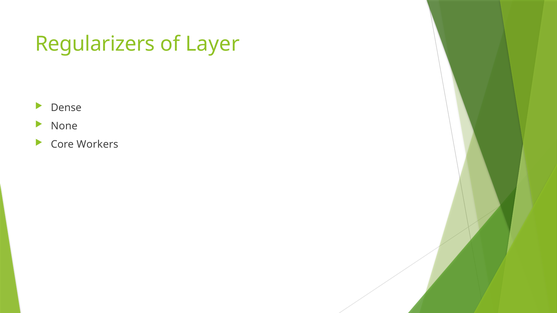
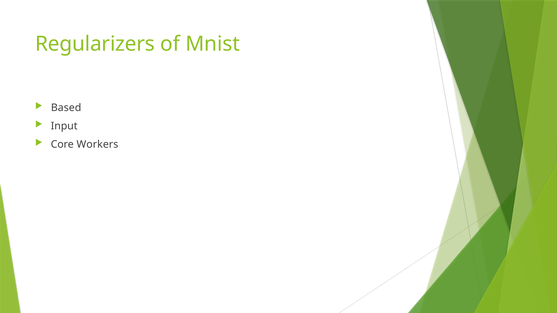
Layer: Layer -> Mnist (213, 44)
Dense: Dense -> Based (66, 108)
None: None -> Input (64, 126)
